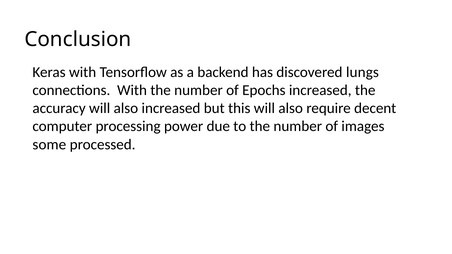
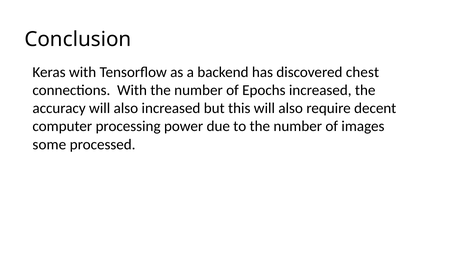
lungs: lungs -> chest (362, 72)
